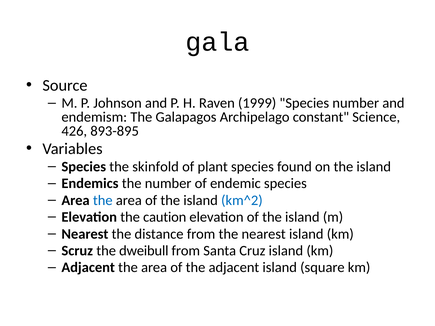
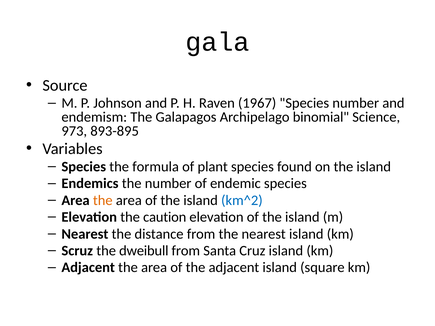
1999: 1999 -> 1967 (257, 103)
constant: constant -> binomial (321, 117)
426: 426 -> 973 (74, 131)
skinfold: skinfold -> formula (156, 167)
the colour: blue -> orange (103, 200)
